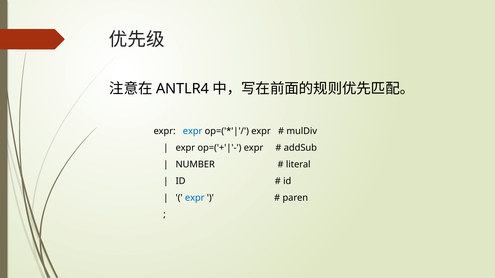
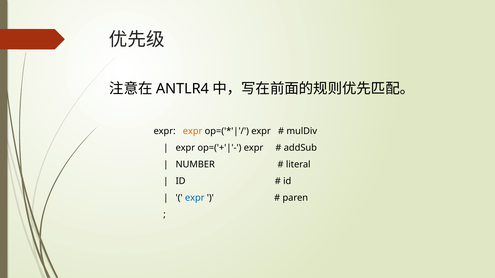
expr colour: blue -> orange (193, 131)
